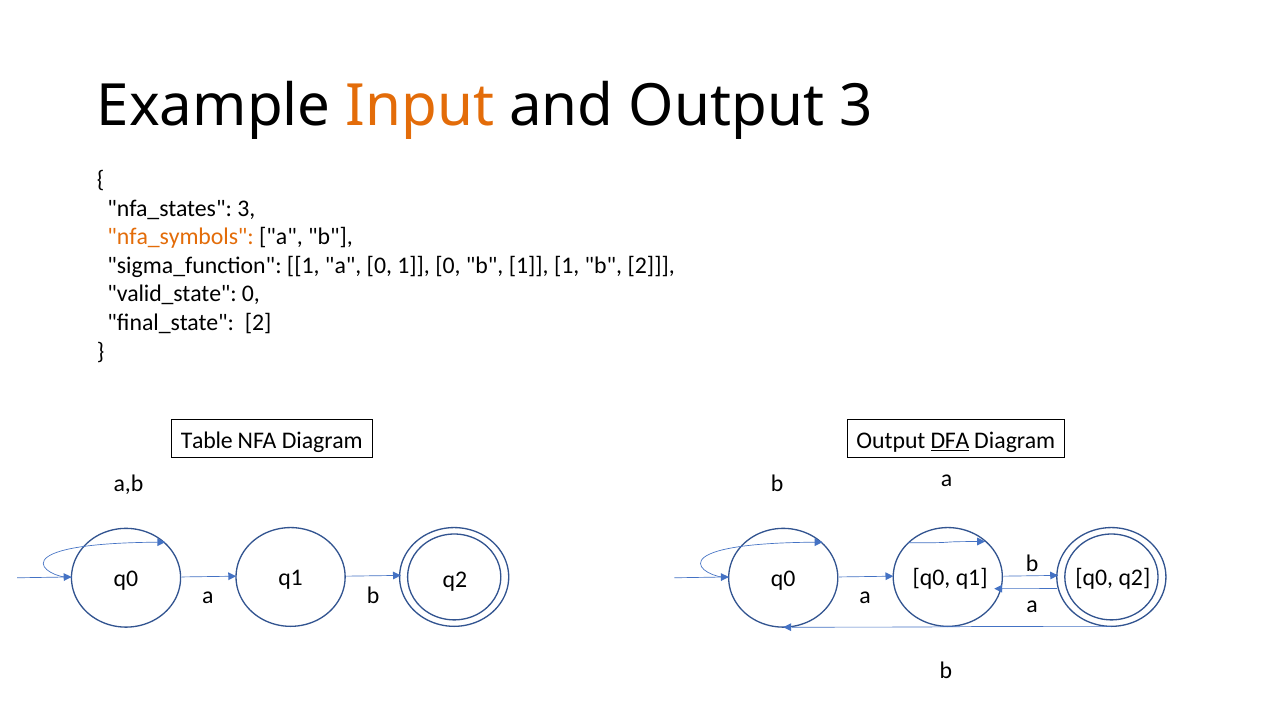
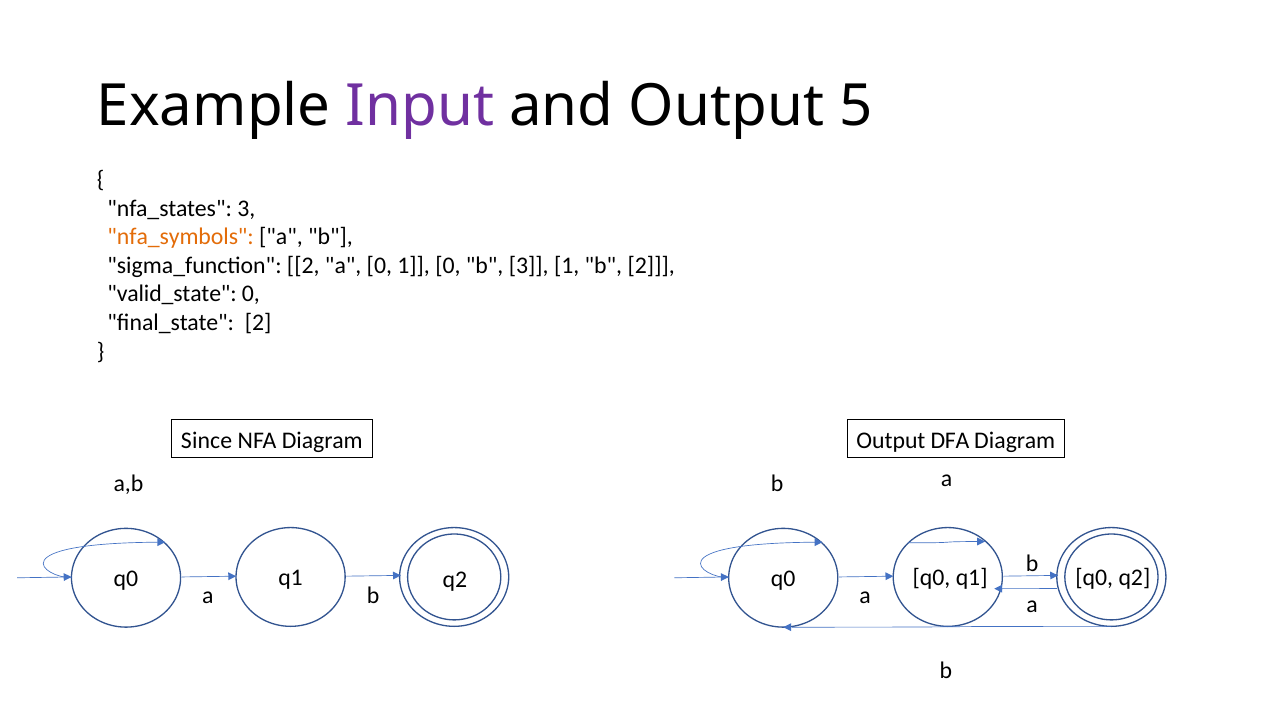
Input colour: orange -> purple (420, 107)
Output 3: 3 -> 5 (856, 107)
sigma_function 1: 1 -> 2 (303, 265)
b 1: 1 -> 3 (529, 265)
Table: Table -> Since (207, 440)
DFA underline: present -> none (950, 440)
